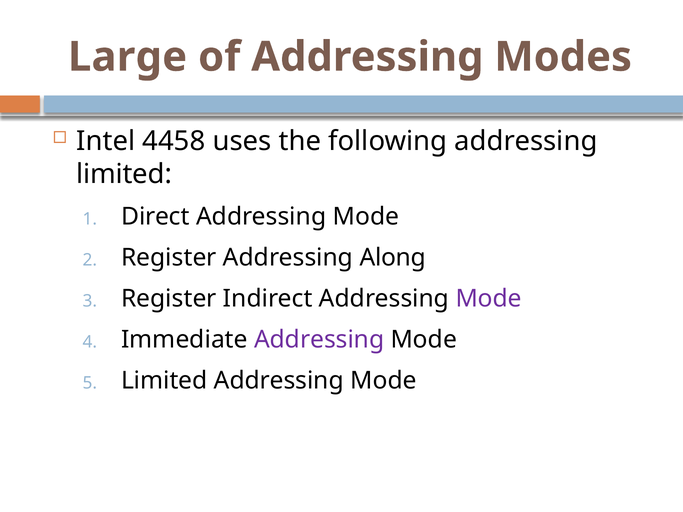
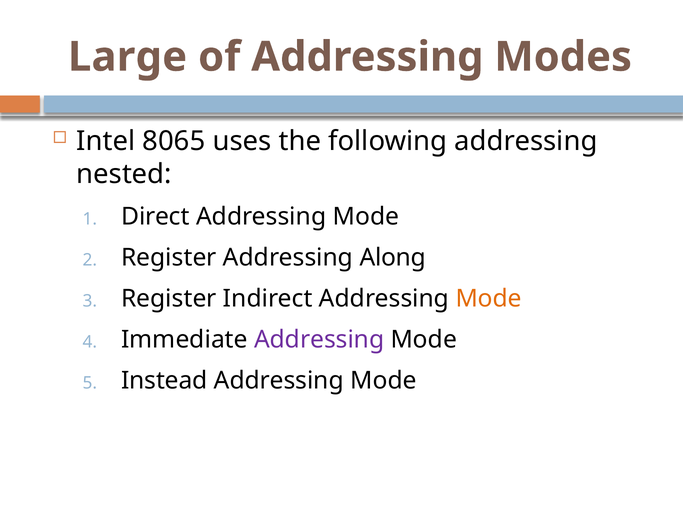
4458: 4458 -> 8065 (174, 141)
limited: limited -> nested (124, 174)
Mode colour: purple -> orange (489, 299)
Limited: Limited -> Instead (164, 381)
